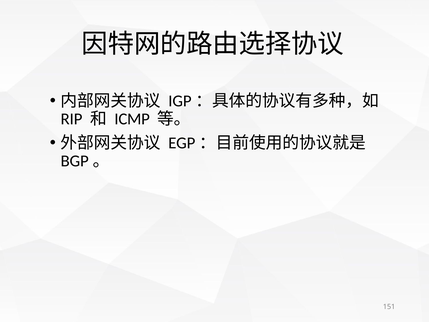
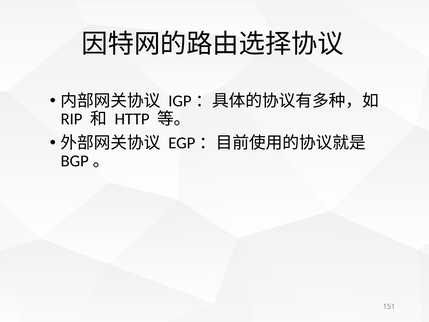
ICMP: ICMP -> HTTP (132, 119)
